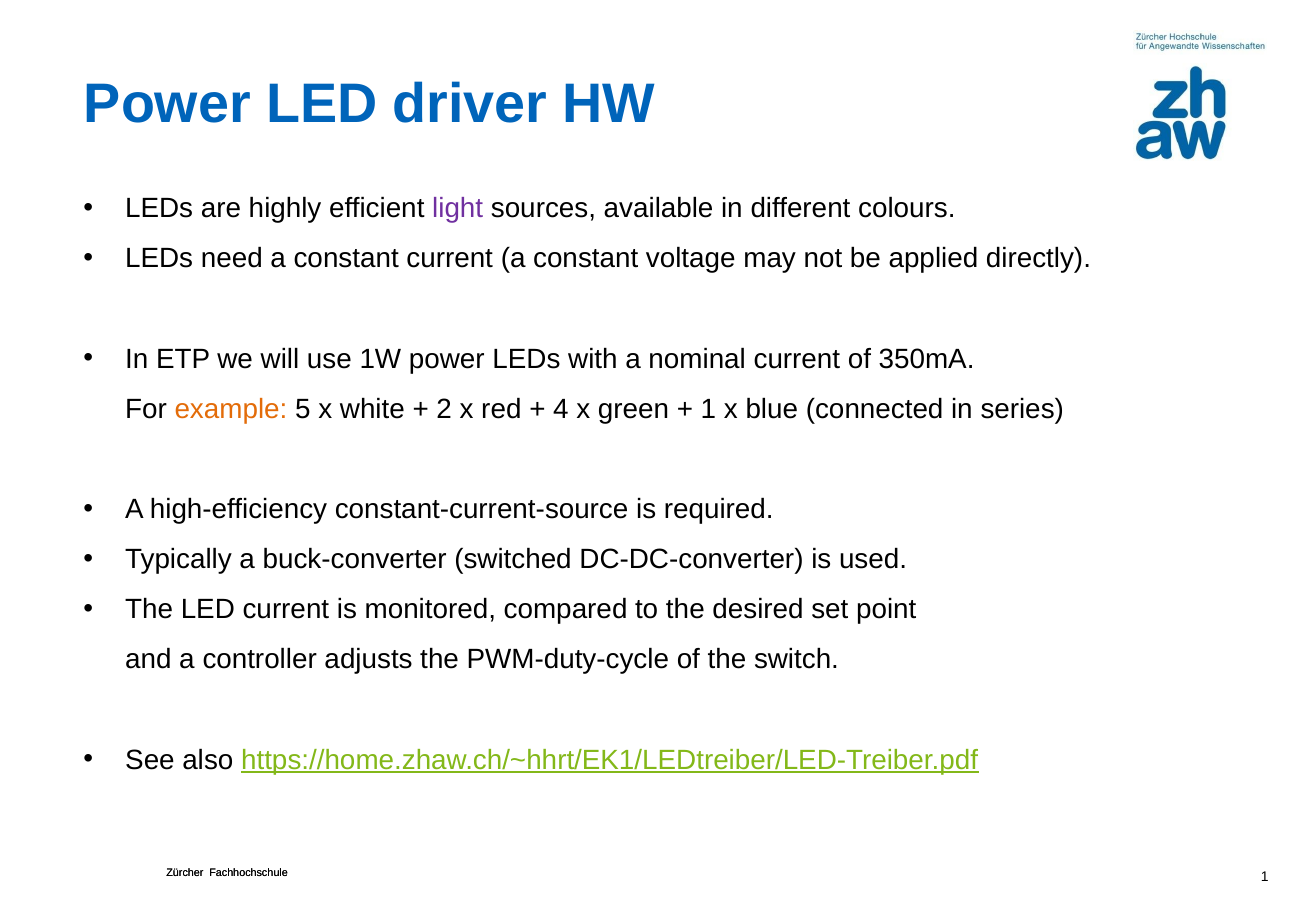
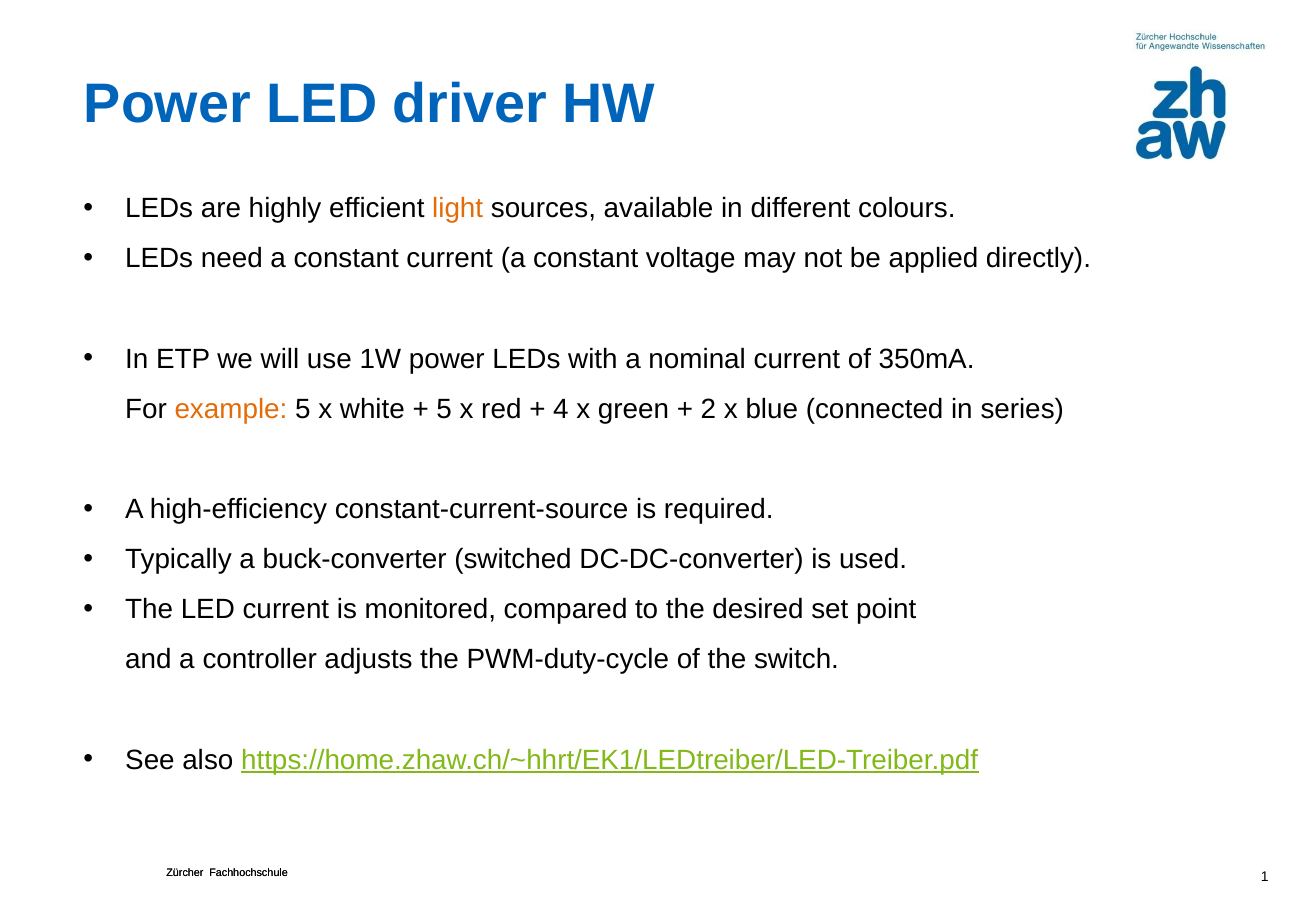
light colour: purple -> orange (458, 209)
2: 2 -> 5 (444, 409)
1: 1 -> 2 (708, 409)
